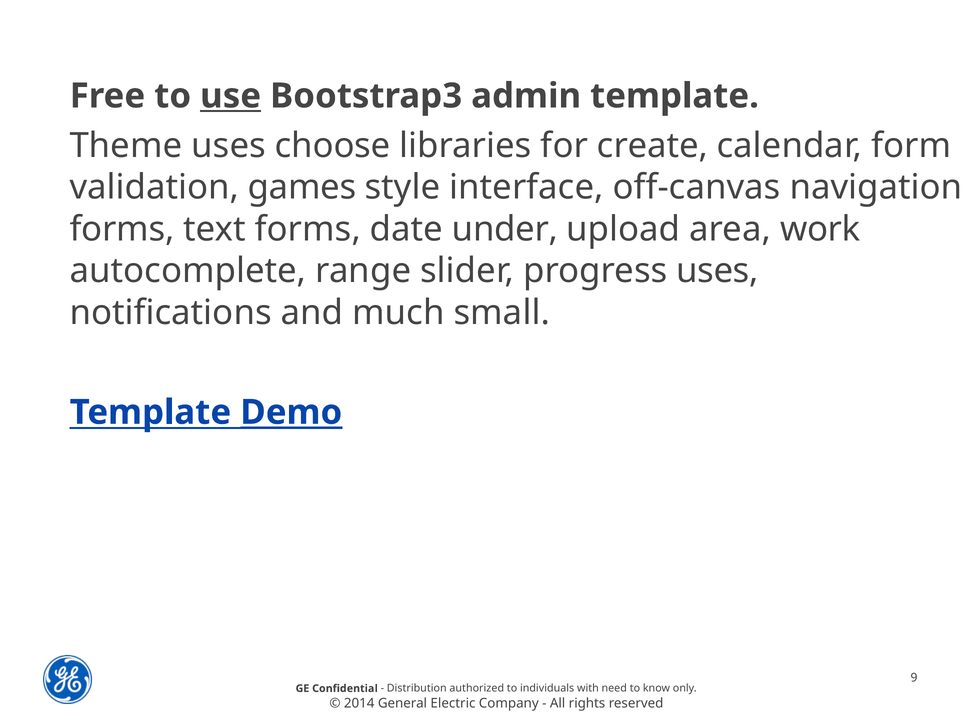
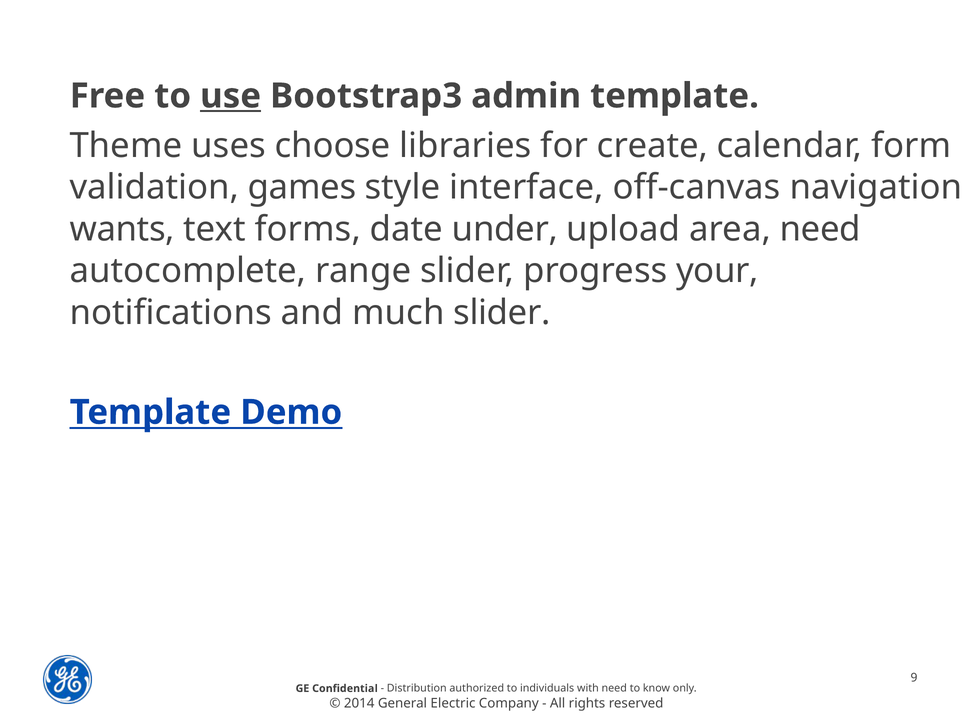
forms: forms -> wants (122, 229)
area work: work -> need (820, 229)
progress uses: uses -> your (717, 271)
much small: small -> slider (502, 313)
Demo underline: present -> none (291, 412)
